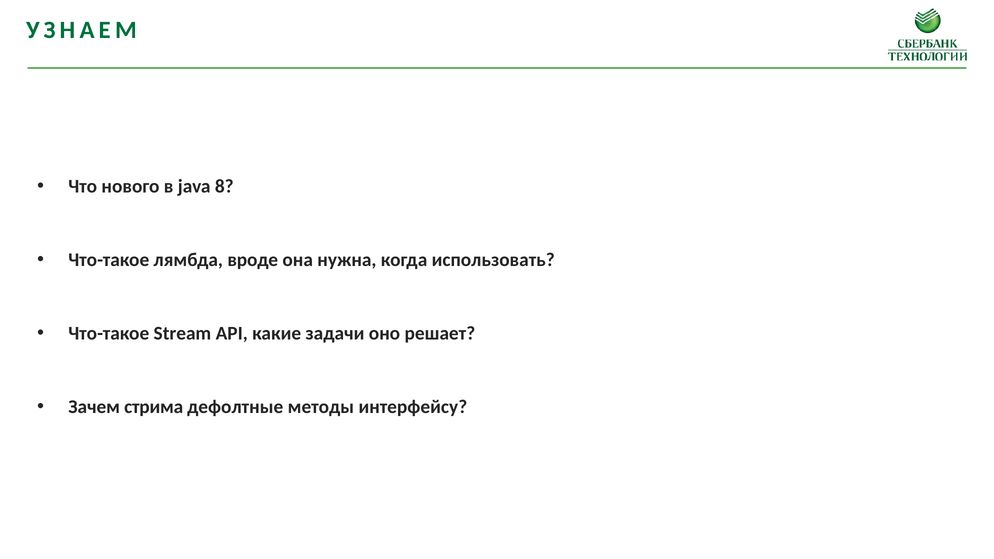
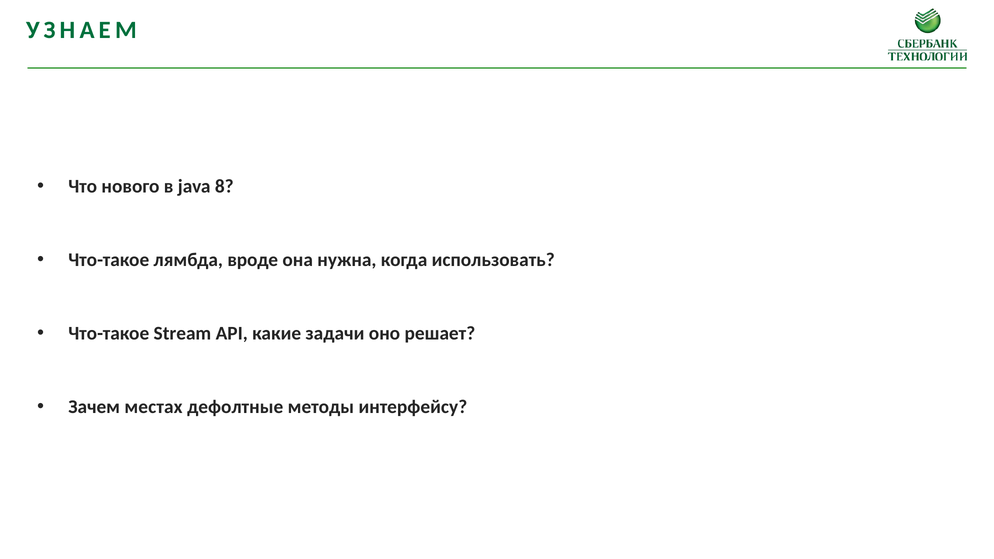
стрима: стрима -> местах (154, 407)
